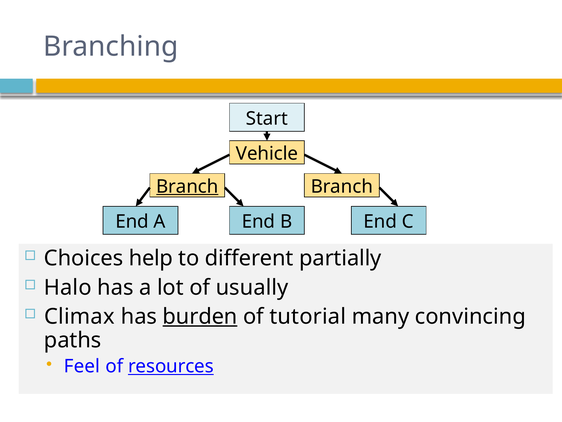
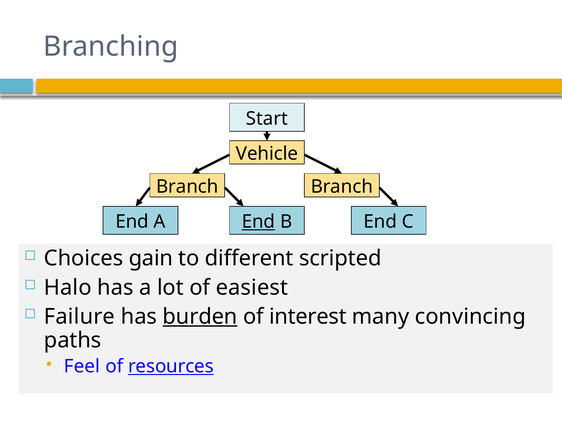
Branch underline: present -> none (187, 186)
End underline: none -> present (258, 221)
help: help -> gain (151, 258)
partially: partially -> scripted (340, 258)
usually: usually -> easiest (252, 287)
Climax: Climax -> Failure (79, 316)
tutorial: tutorial -> interest (308, 316)
